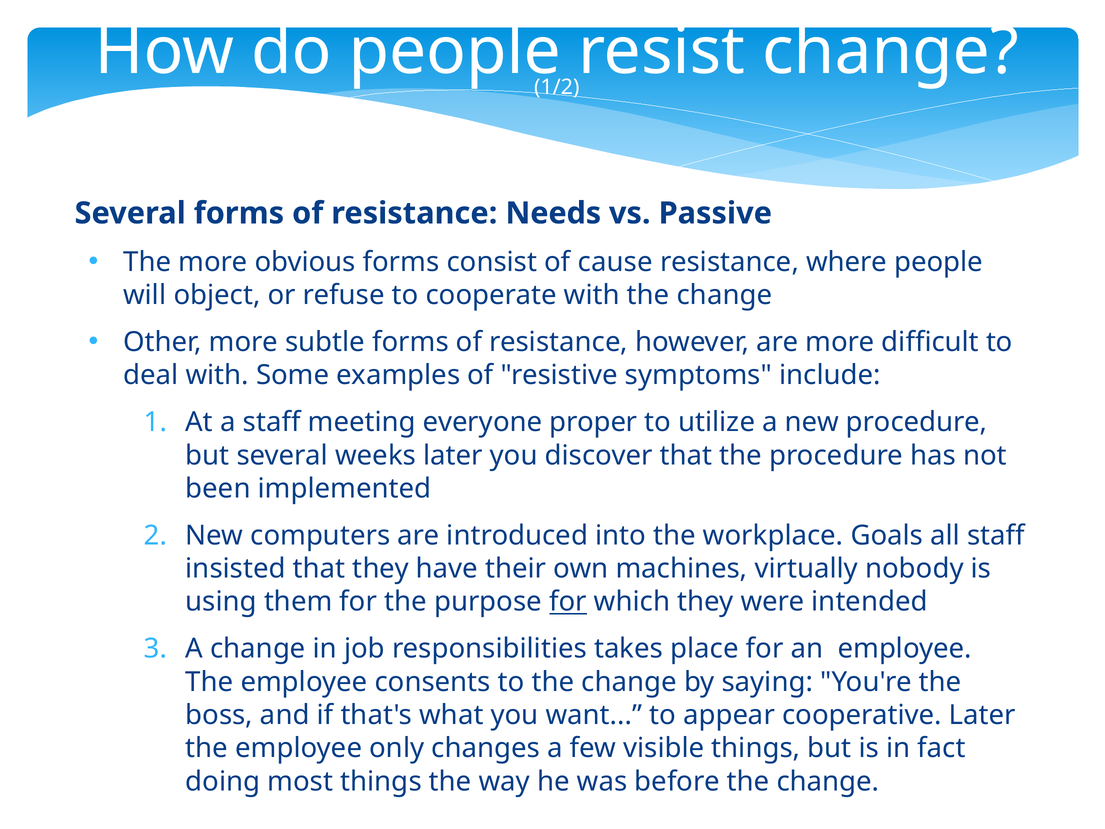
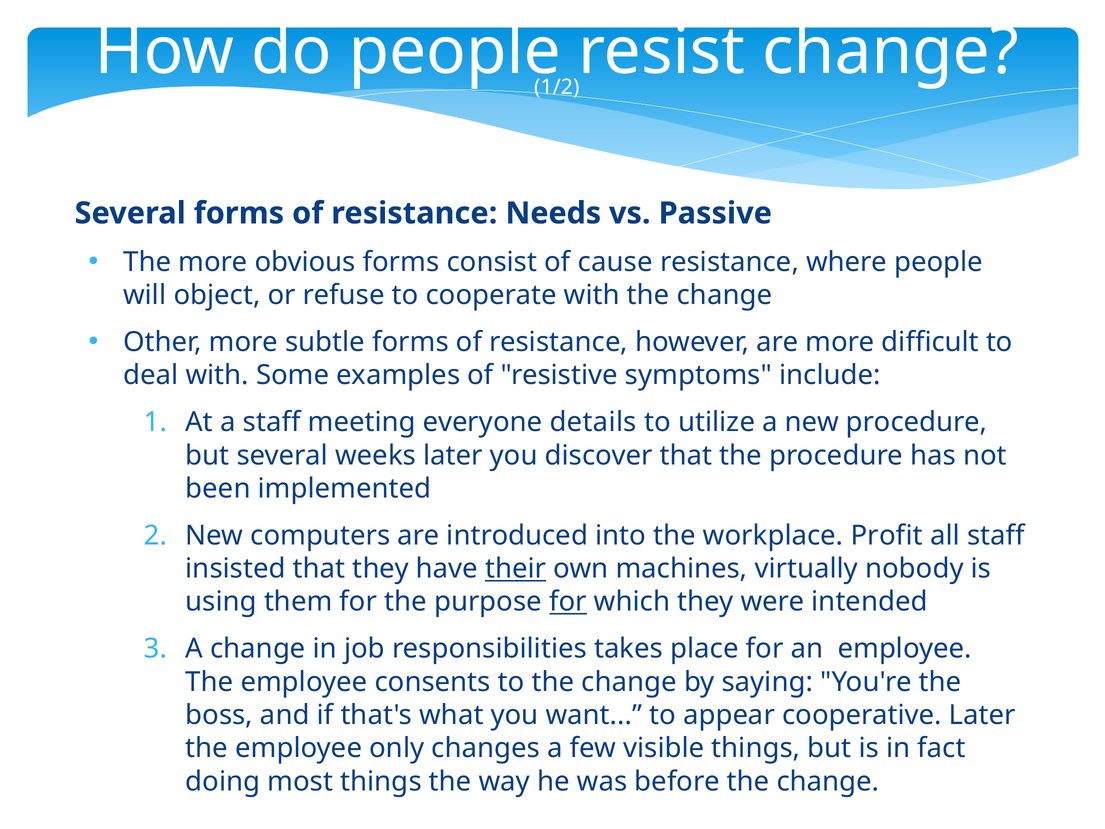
proper: proper -> details (593, 422)
Goals: Goals -> Profit (887, 535)
their underline: none -> present (516, 569)
